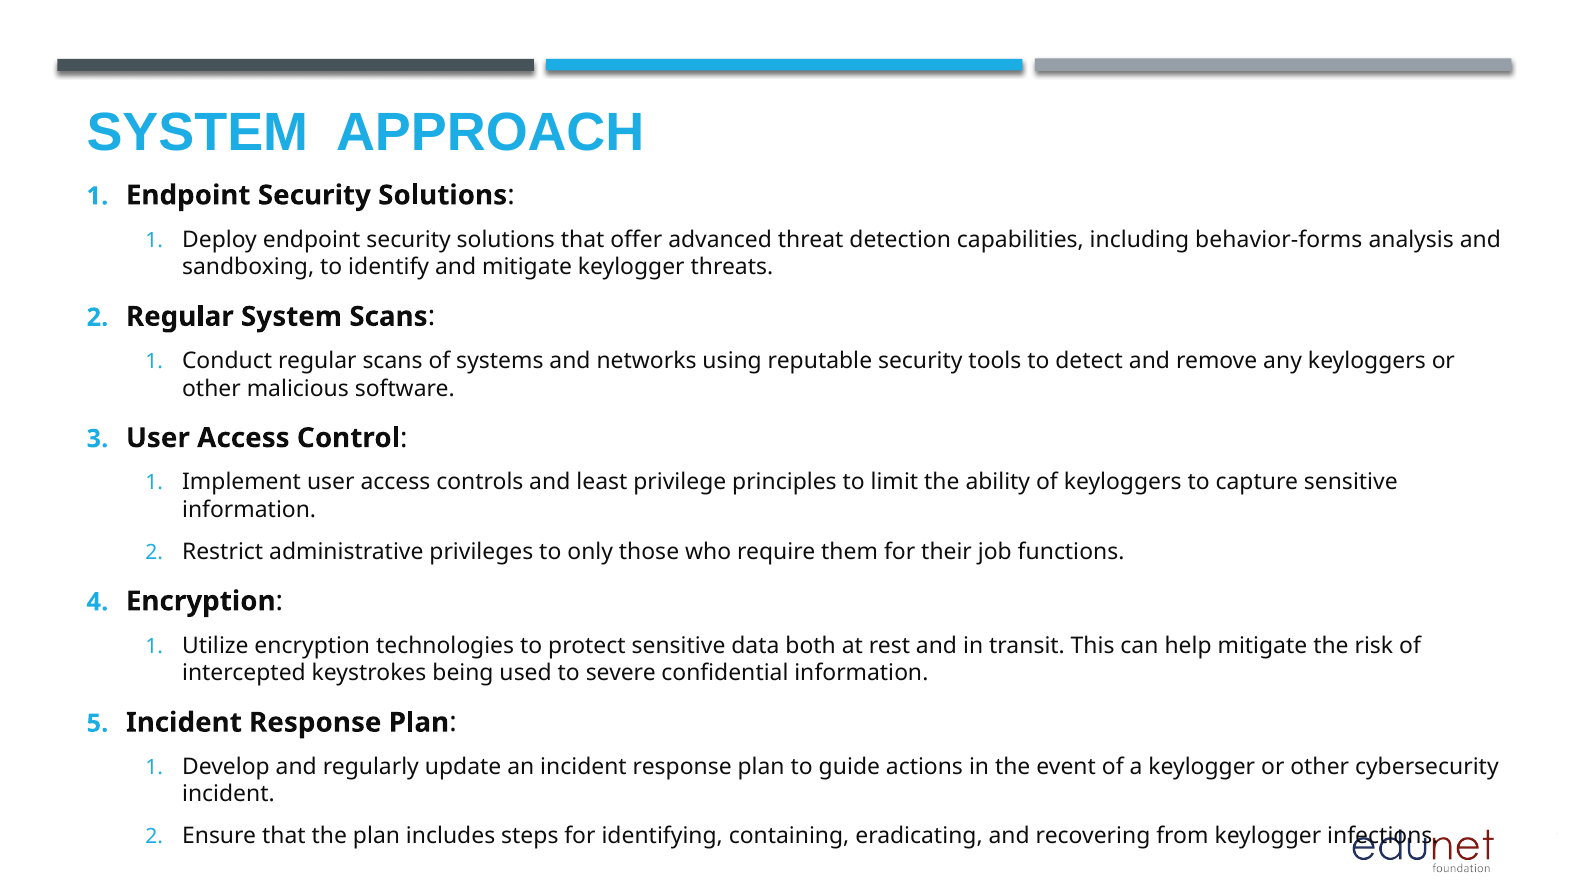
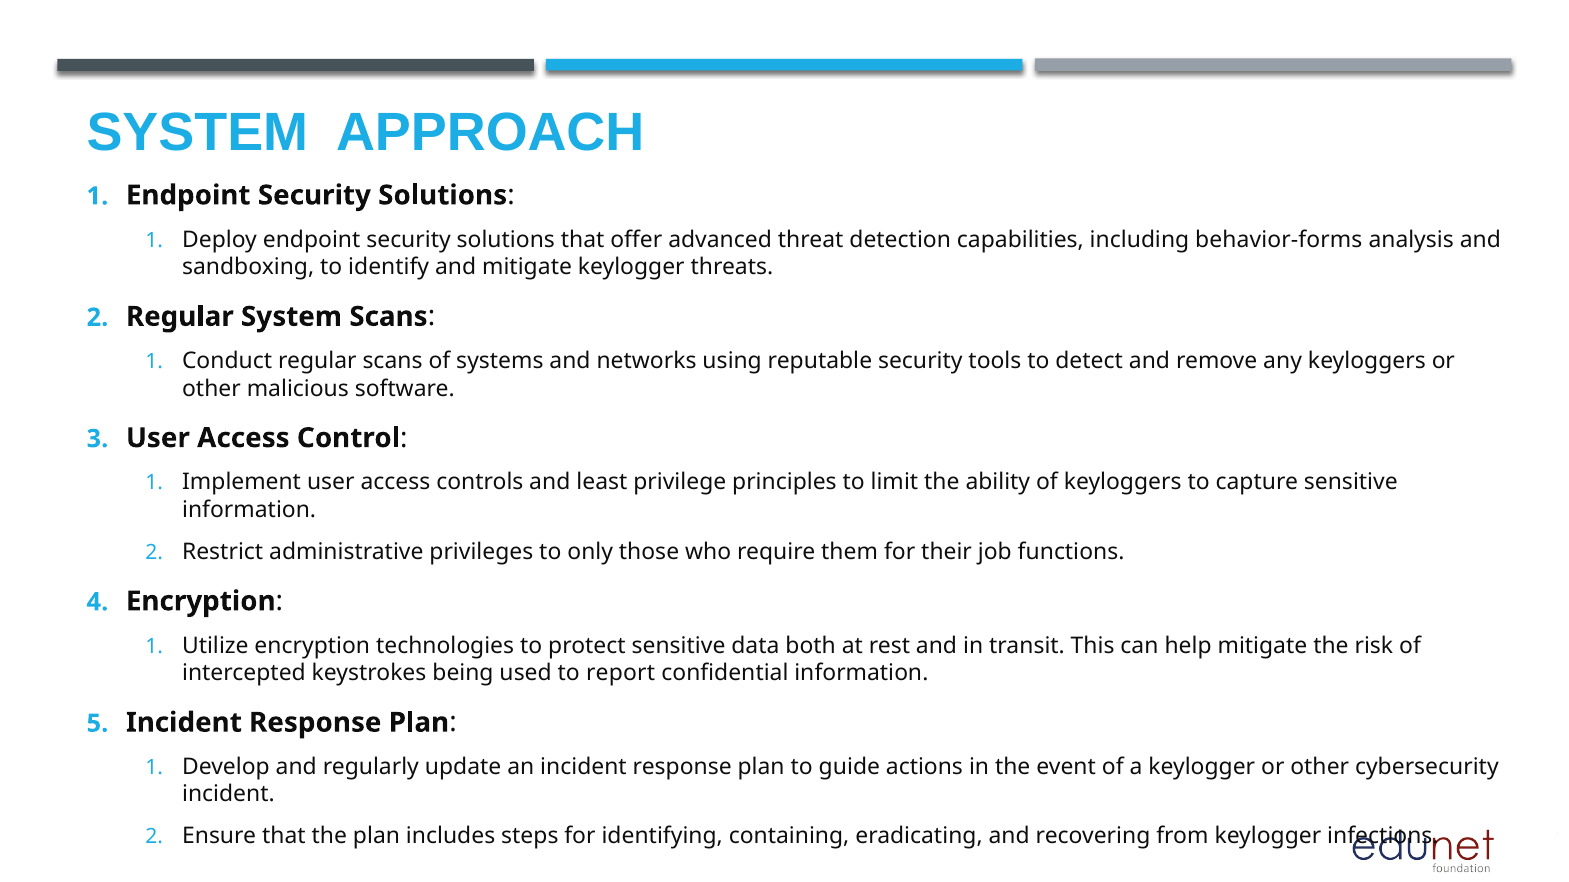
severe: severe -> report (621, 674)
